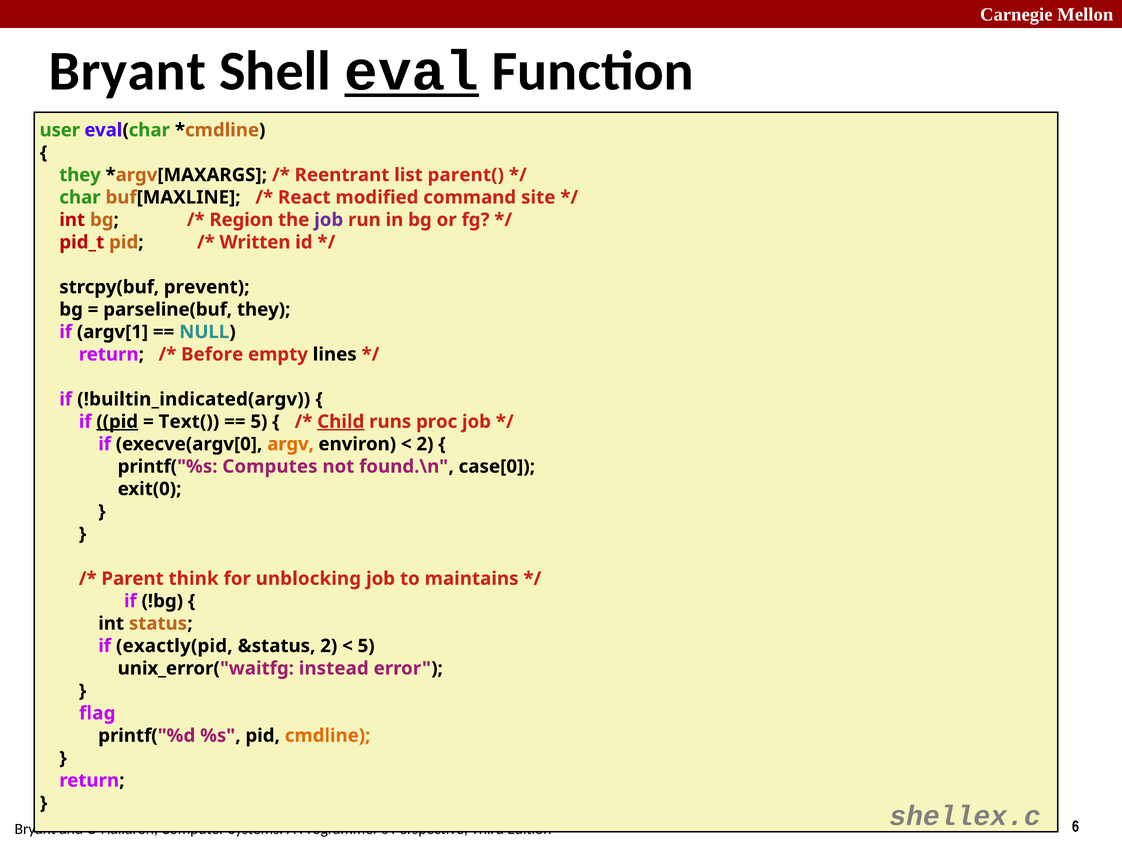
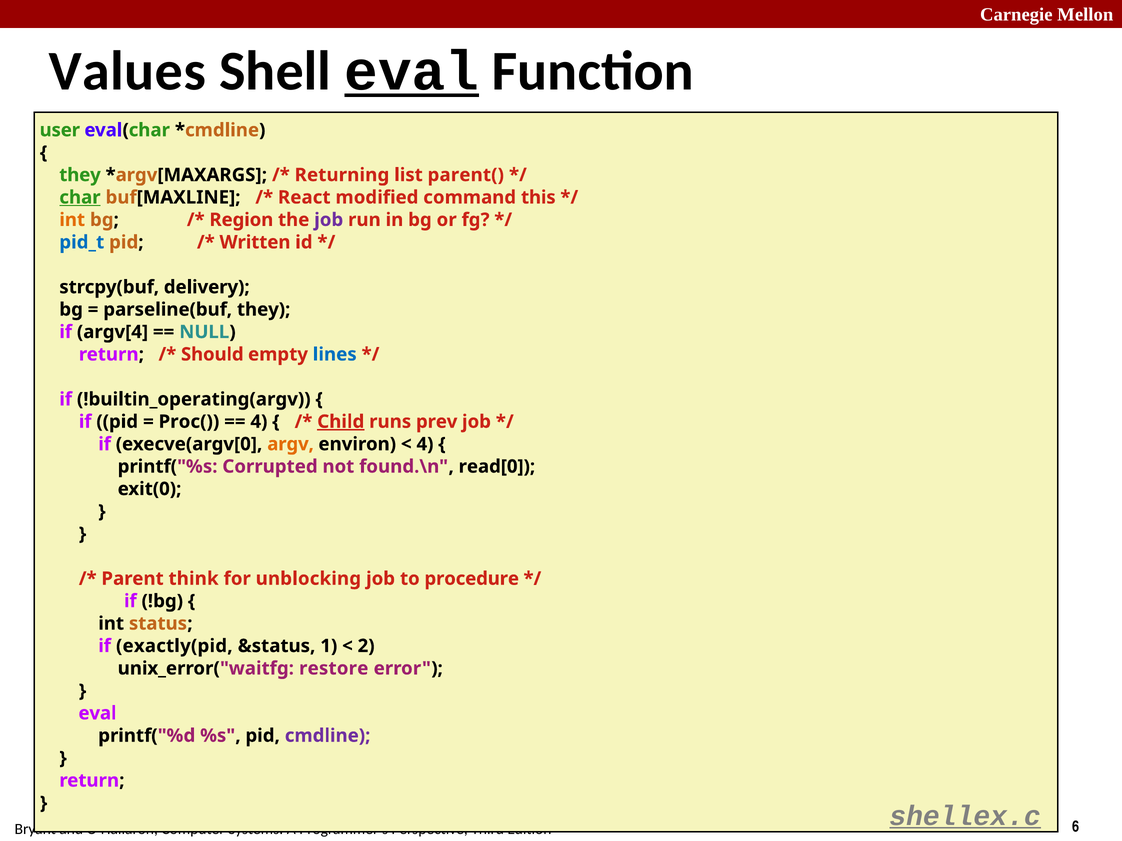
Bryant: Bryant -> Values (127, 71)
Reentrant: Reentrant -> Returning (342, 175)
char underline: none -> present (80, 198)
site: site -> this (538, 198)
int colour: red -> orange (72, 220)
pid_t colour: red -> blue (82, 242)
prevent: prevent -> delivery (207, 287)
argv[1: argv[1 -> argv[4 (113, 332)
Before: Before -> Should (212, 355)
lines colour: black -> blue (335, 355)
!builtin_indicated(argv: !builtin_indicated(argv -> !builtin_operating(argv (194, 399)
pid underline: present -> none (117, 422)
Text(: Text( -> Proc( (189, 422)
5: 5 -> 4 (259, 422)
proc: proc -> prev (437, 422)
2: 2 -> 4 (425, 444)
Computes: Computes -> Corrupted (270, 467)
case[0: case[0 -> read[0 (497, 467)
maintains: maintains -> procedure (472, 579)
&status 2: 2 -> 1 (329, 646)
5: 5 -> 2 (366, 646)
instead: instead -> restore (334, 669)
flag: flag -> eval (97, 714)
cmdline colour: orange -> purple (328, 736)
shellex.c underline: none -> present (965, 816)
